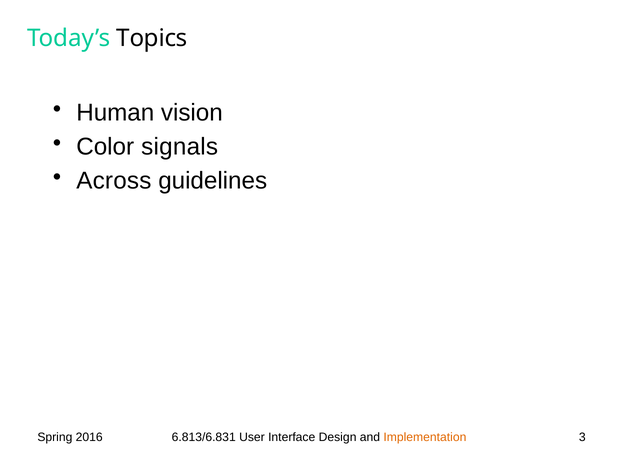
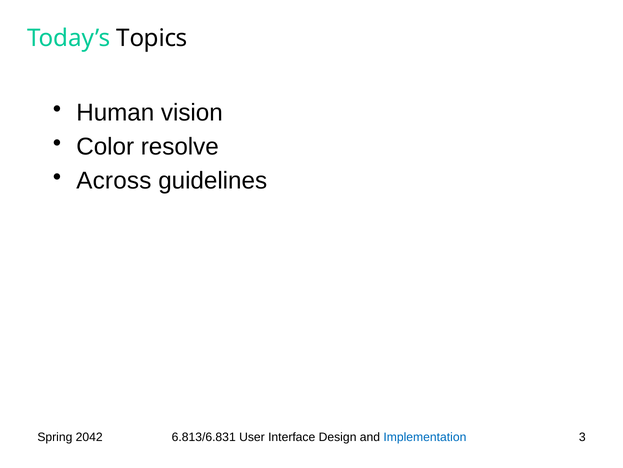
signals: signals -> resolve (180, 147)
2016: 2016 -> 2042 (89, 437)
Implementation colour: orange -> blue (425, 437)
